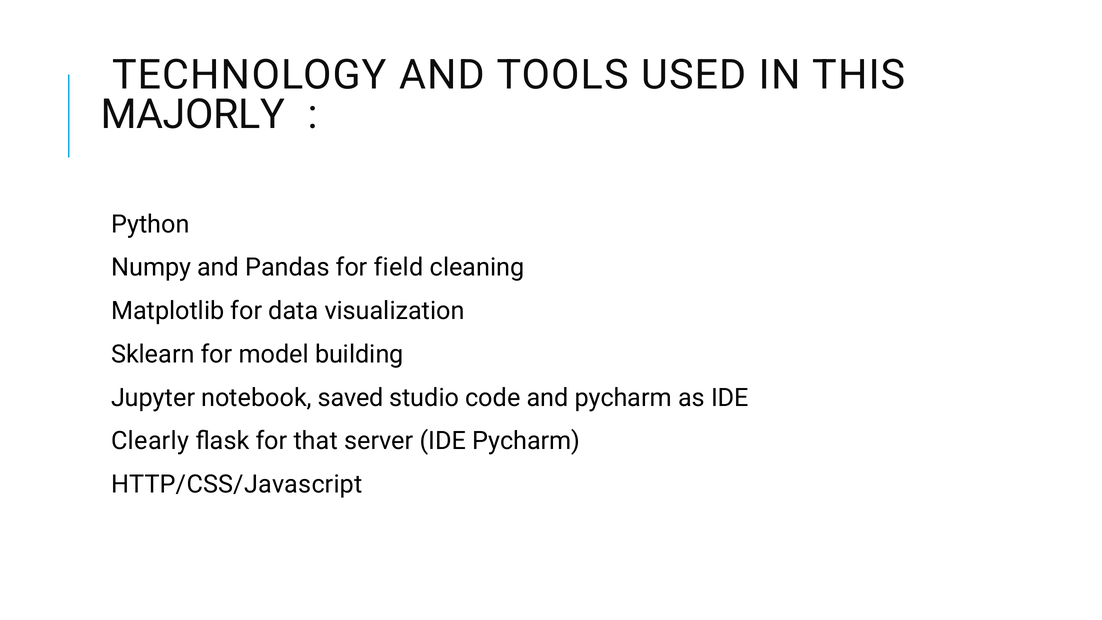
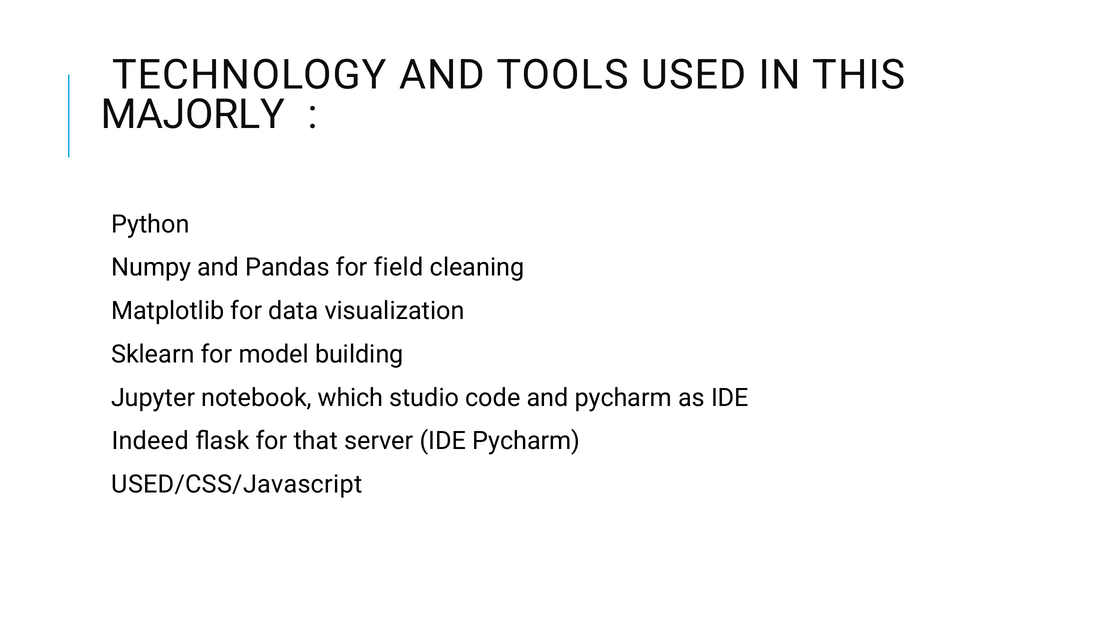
saved: saved -> which (351, 398)
Clearly: Clearly -> Indeed (150, 441)
HTTP/CSS/Javascript: HTTP/CSS/Javascript -> USED/CSS/Javascript (237, 484)
